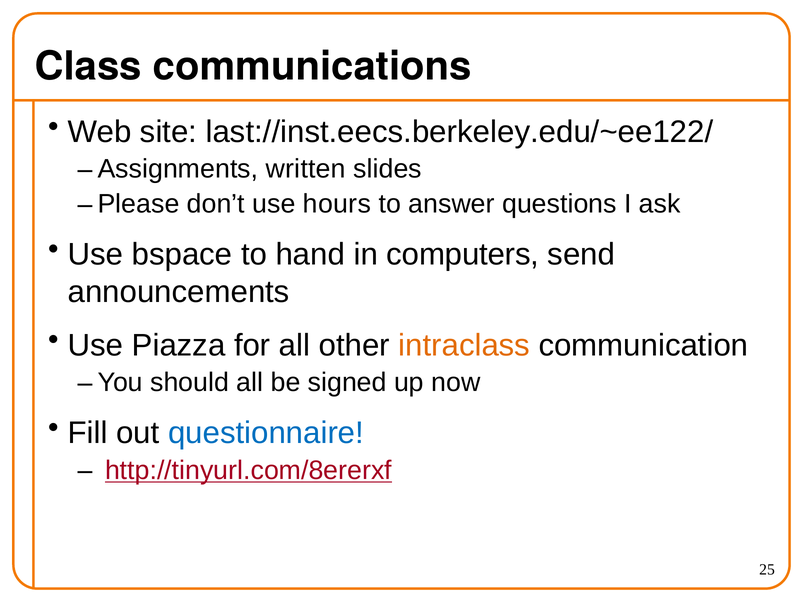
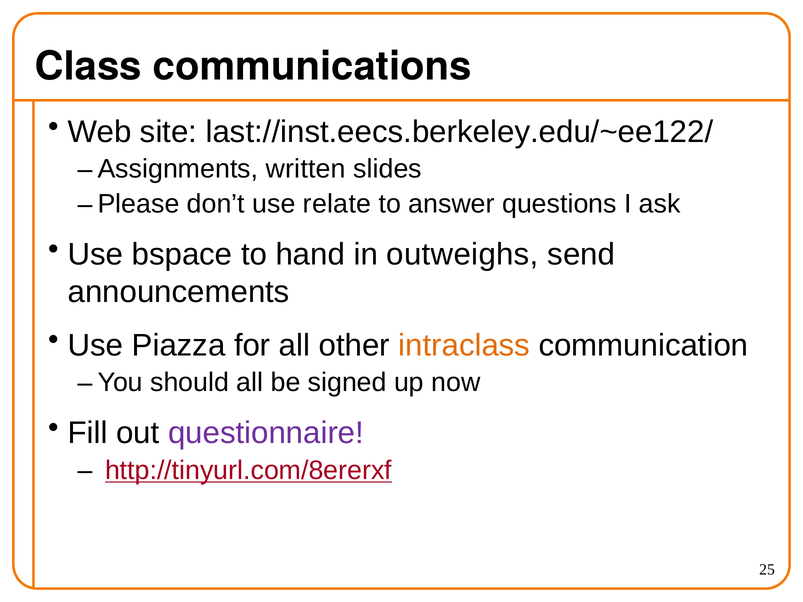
hours: hours -> relate (337, 204)
computers: computers -> outweighs (463, 255)
questionnaire colour: blue -> purple (266, 433)
